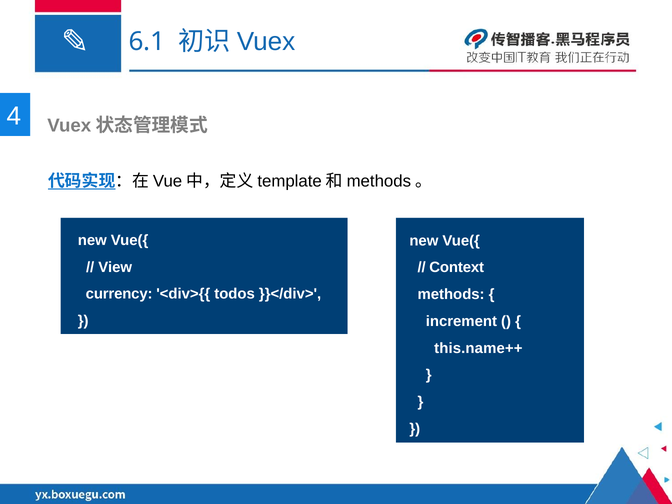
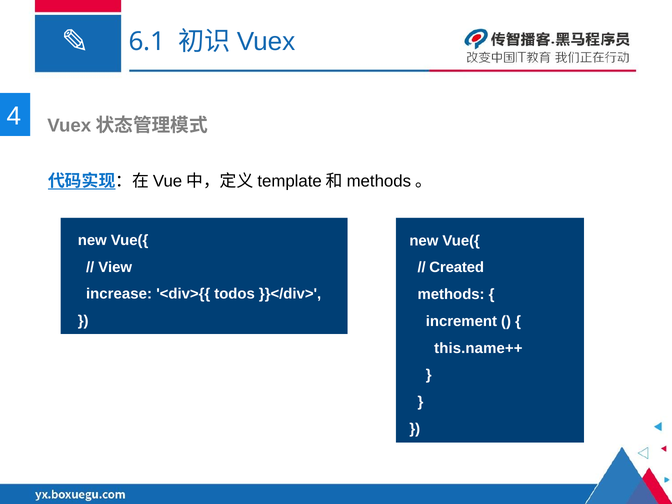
Context: Context -> Created (457, 268)
currency: currency -> increase (119, 294)
